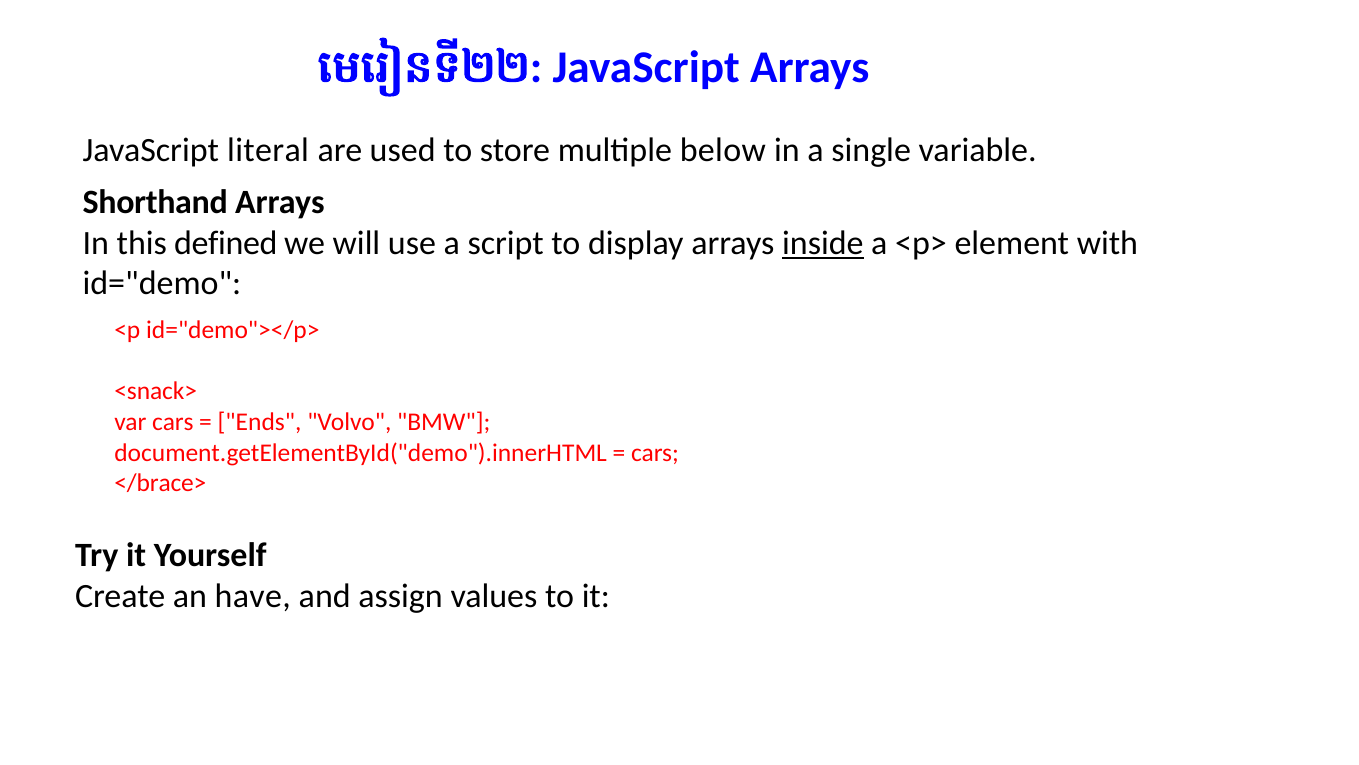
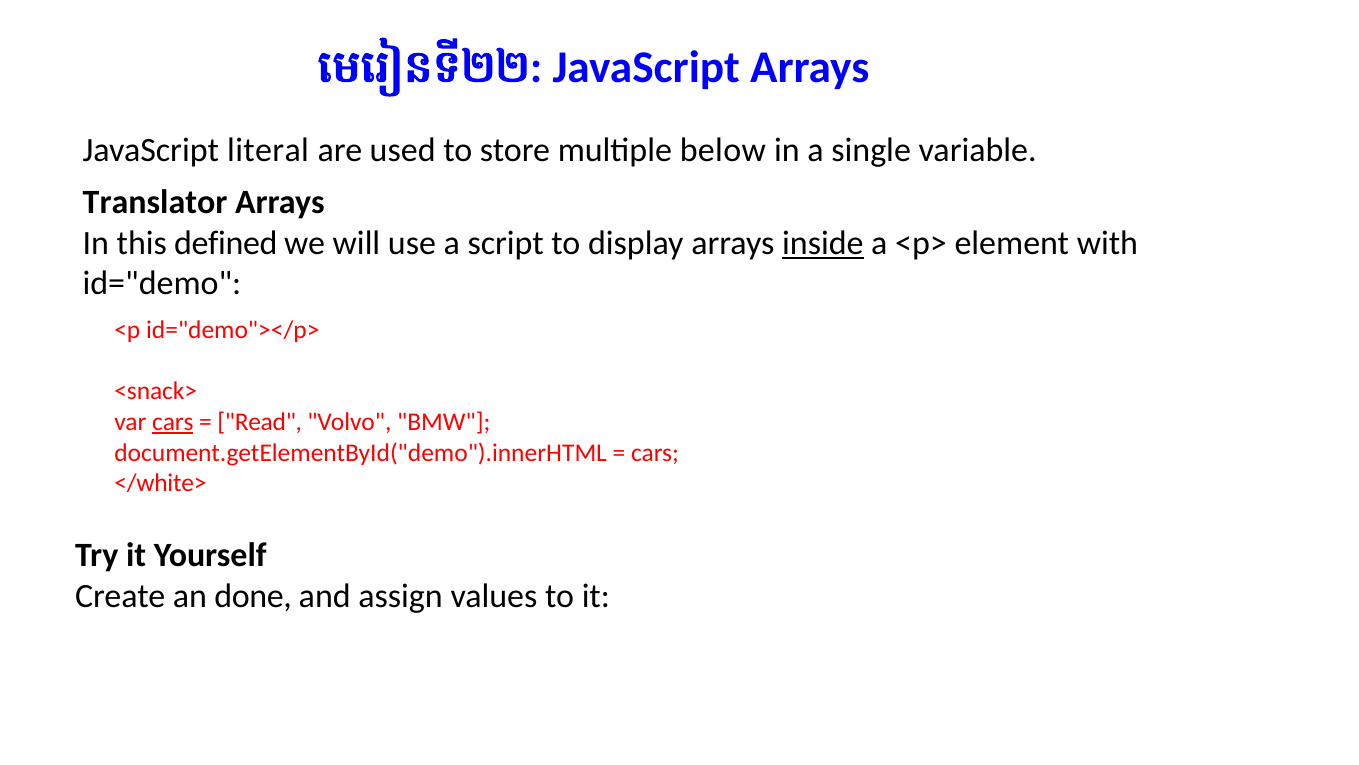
Shorthand: Shorthand -> Translator (155, 202)
cars underline: none -> present (173, 422)
Ends: Ends -> Read (260, 422)
</brace>: </brace> -> </white> (160, 483)
have: have -> done (253, 596)
